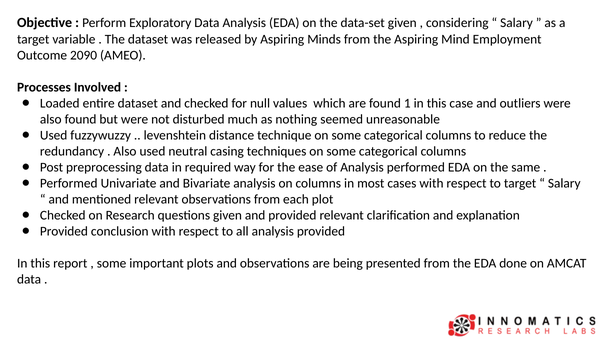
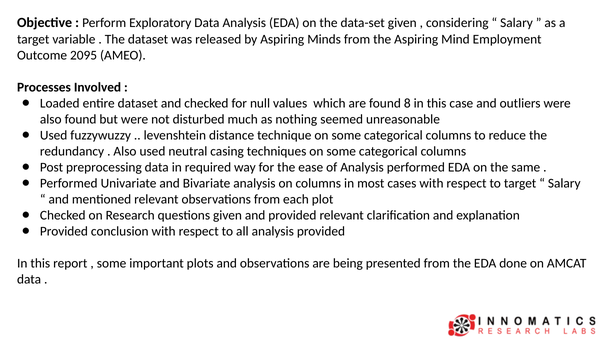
2090: 2090 -> 2095 (84, 55)
1: 1 -> 8 (407, 103)
